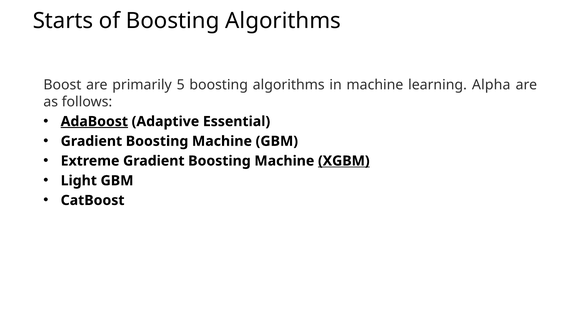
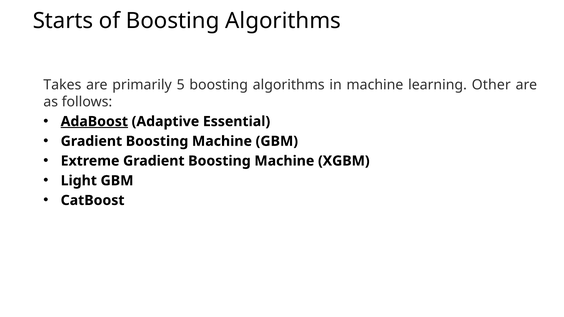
Boost: Boost -> Takes (62, 85)
Alpha: Alpha -> Other (491, 85)
XGBM underline: present -> none (344, 161)
